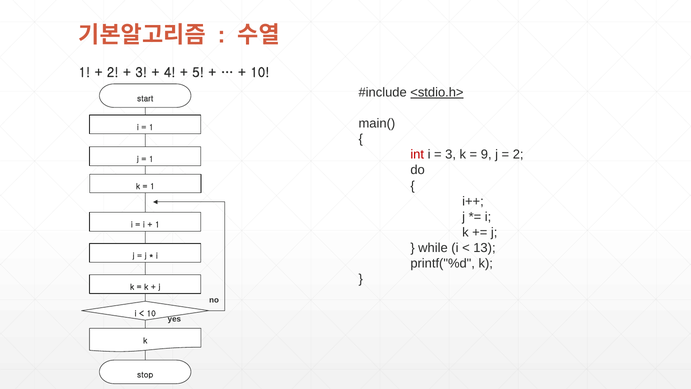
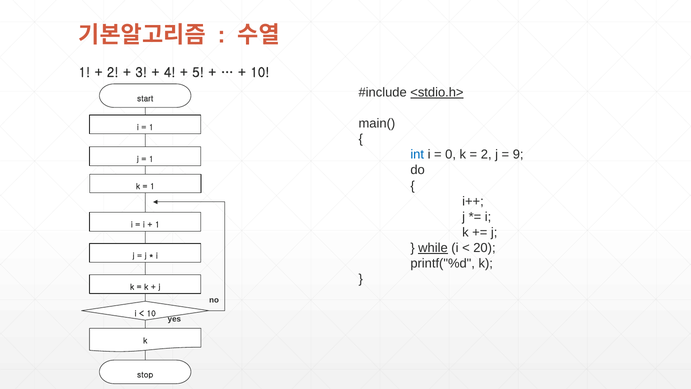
int colour: red -> blue (417, 155)
3: 3 -> 0 (451, 155)
9: 9 -> 2 (486, 155)
2: 2 -> 9 (518, 155)
while underline: none -> present (433, 248)
13: 13 -> 20 (484, 248)
